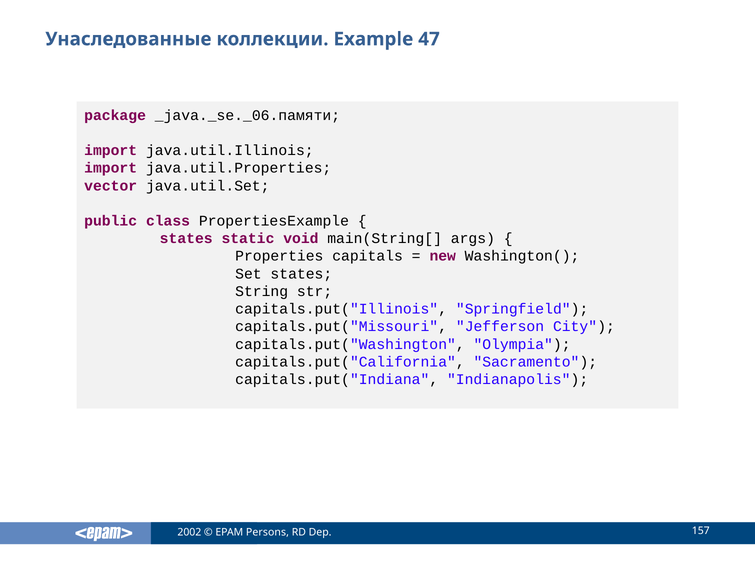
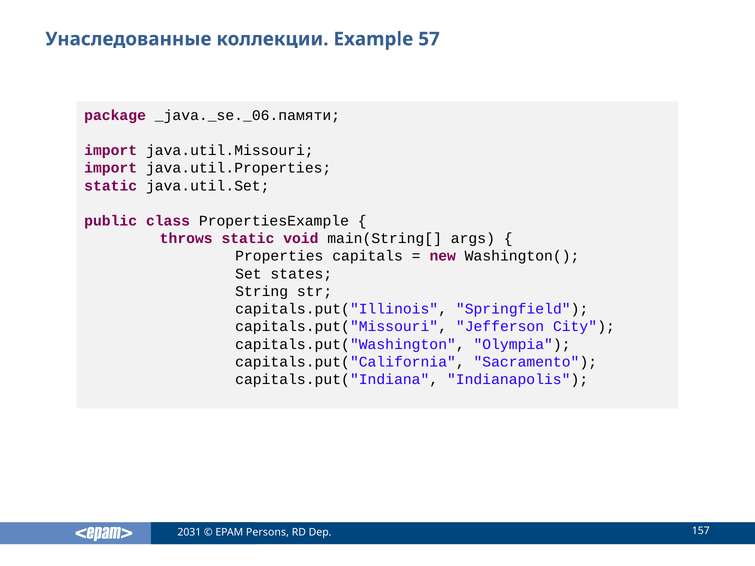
47: 47 -> 57 (429, 39)
java.util.Illinois: java.util.Illinois -> java.util.Missouri (230, 150)
vector: vector -> static (111, 186)
states: states -> throws (186, 239)
2002: 2002 -> 2031 (189, 532)
